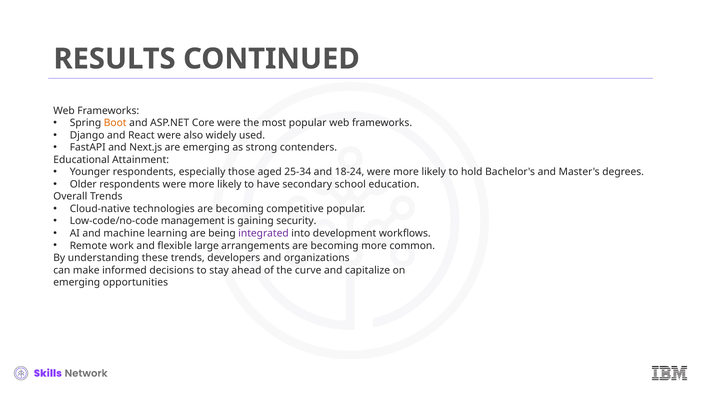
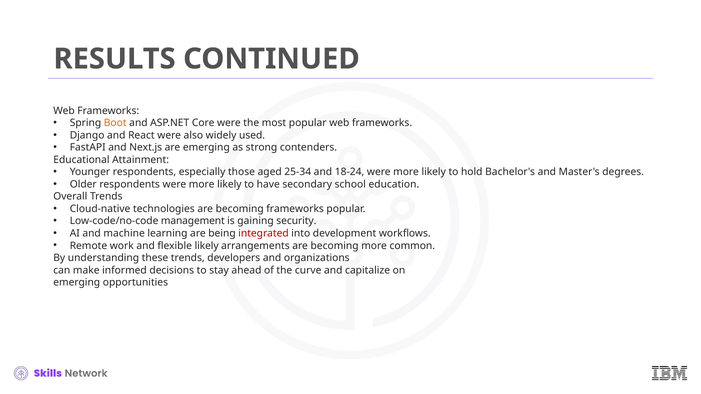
becoming competitive: competitive -> frameworks (295, 209)
integrated colour: purple -> red (264, 234)
flexible large: large -> likely (207, 246)
